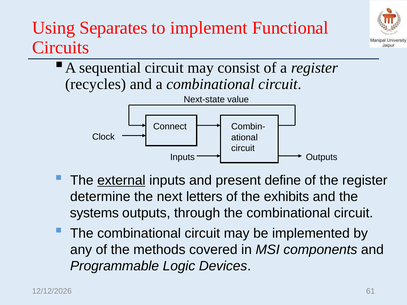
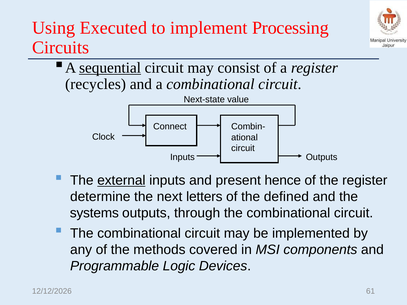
Separates: Separates -> Executed (113, 28)
Functional: Functional -> Processing (290, 28)
sequential underline: none -> present (110, 68)
define: define -> hence (283, 181)
exhibits: exhibits -> defined (286, 197)
